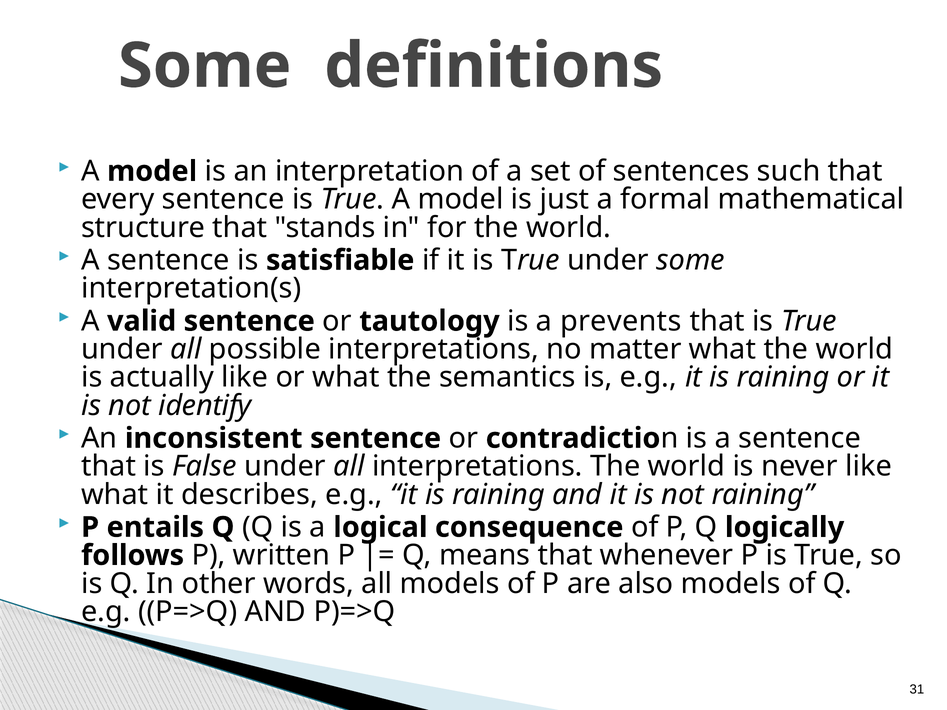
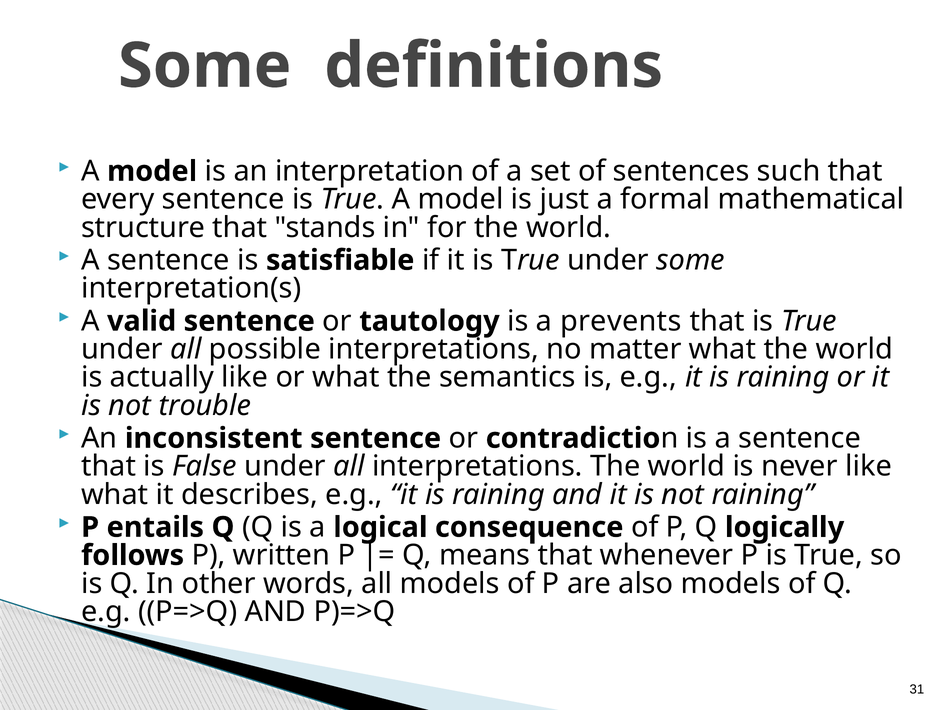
identify: identify -> trouble (205, 406)
